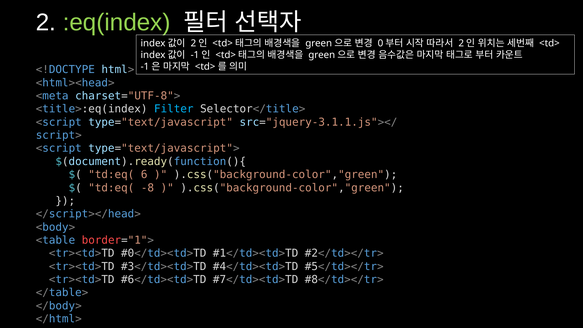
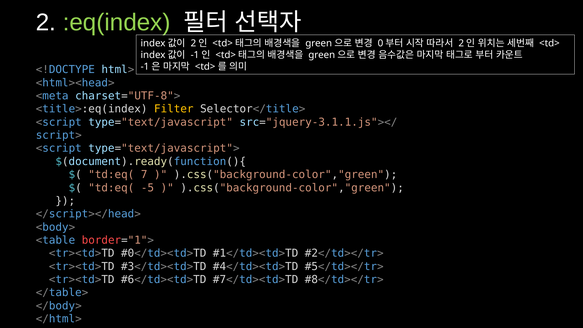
Filter colour: light blue -> yellow (174, 109)
6: 6 -> 7 (144, 175)
-8: -8 -> -5 (147, 188)
